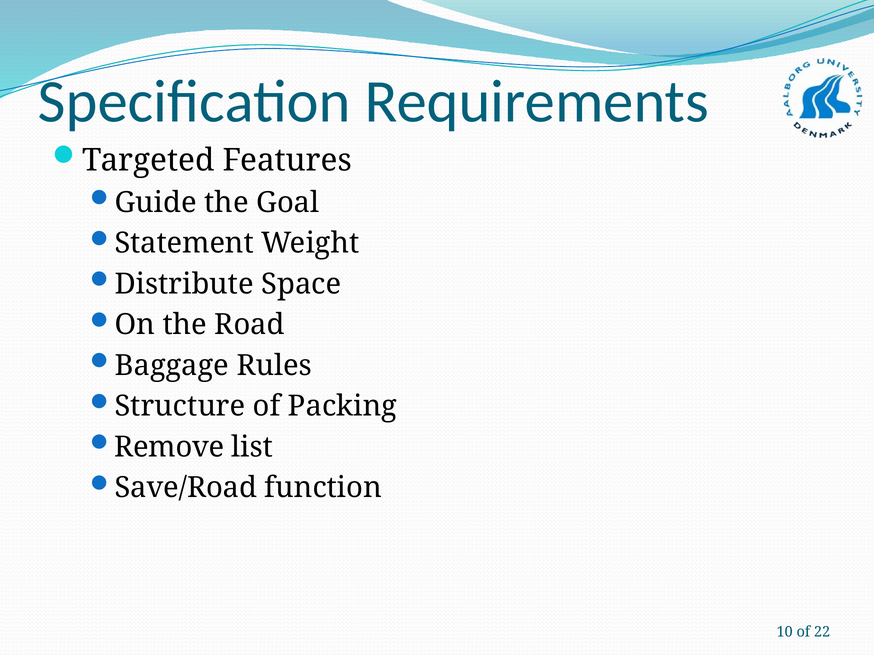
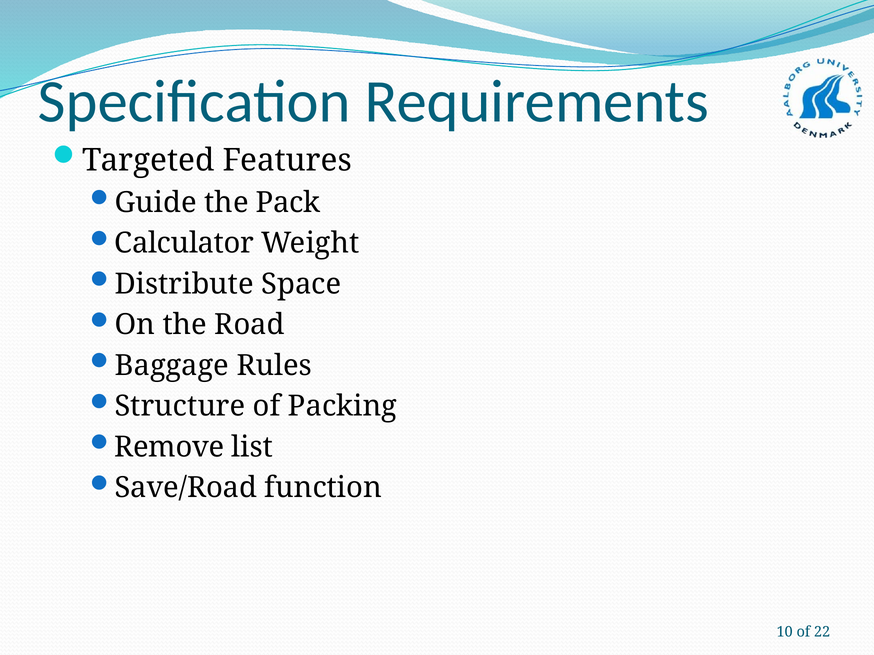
Goal: Goal -> Pack (288, 203)
Statement: Statement -> Calculator (184, 243)
